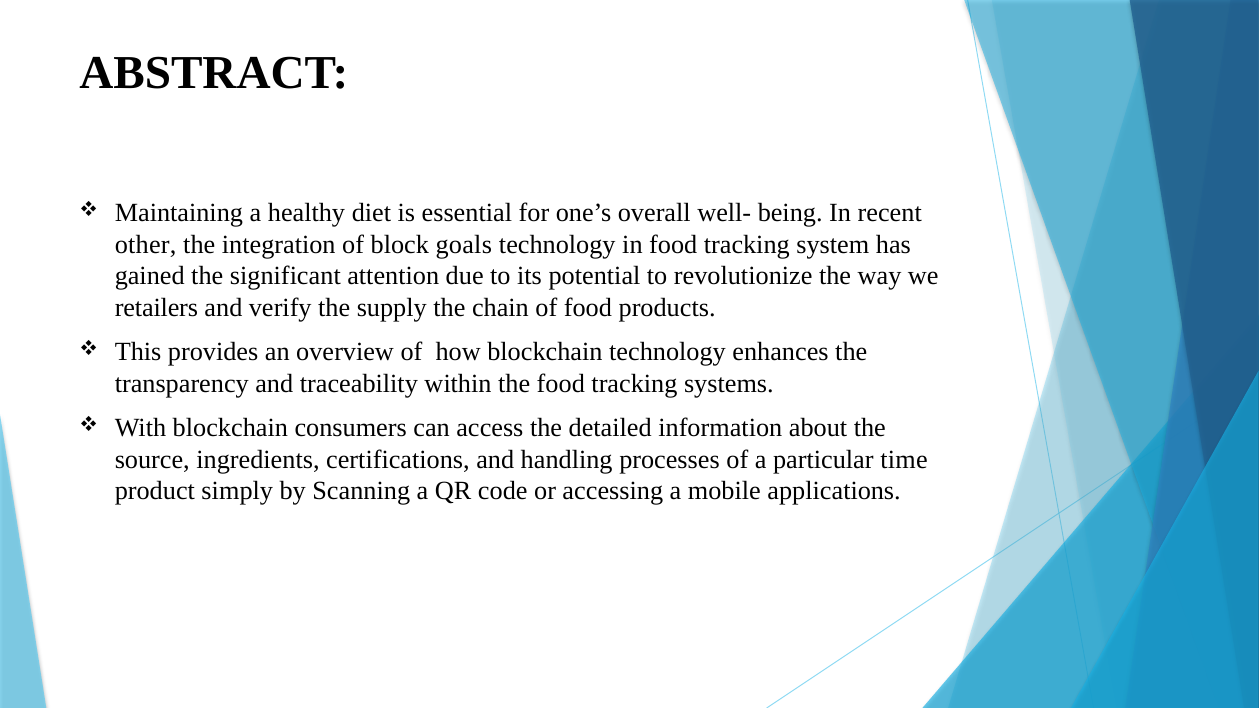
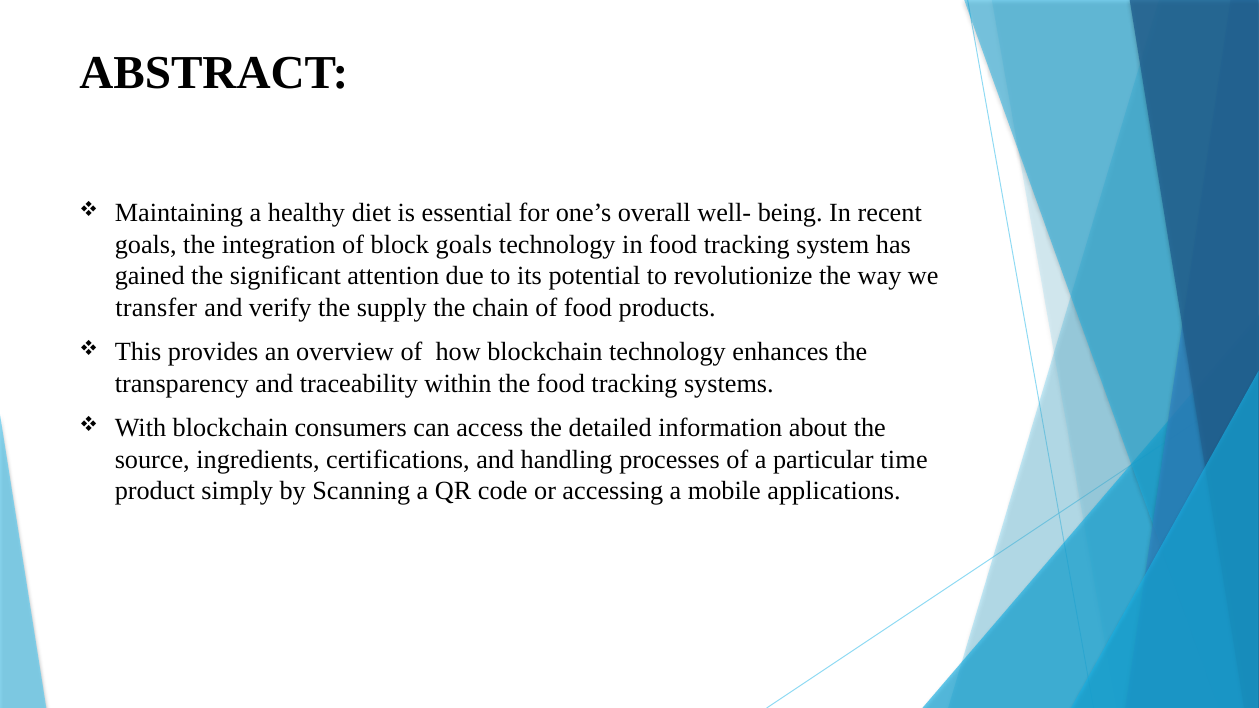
other: other -> goals (146, 244)
retailers: retailers -> transfer (156, 307)
